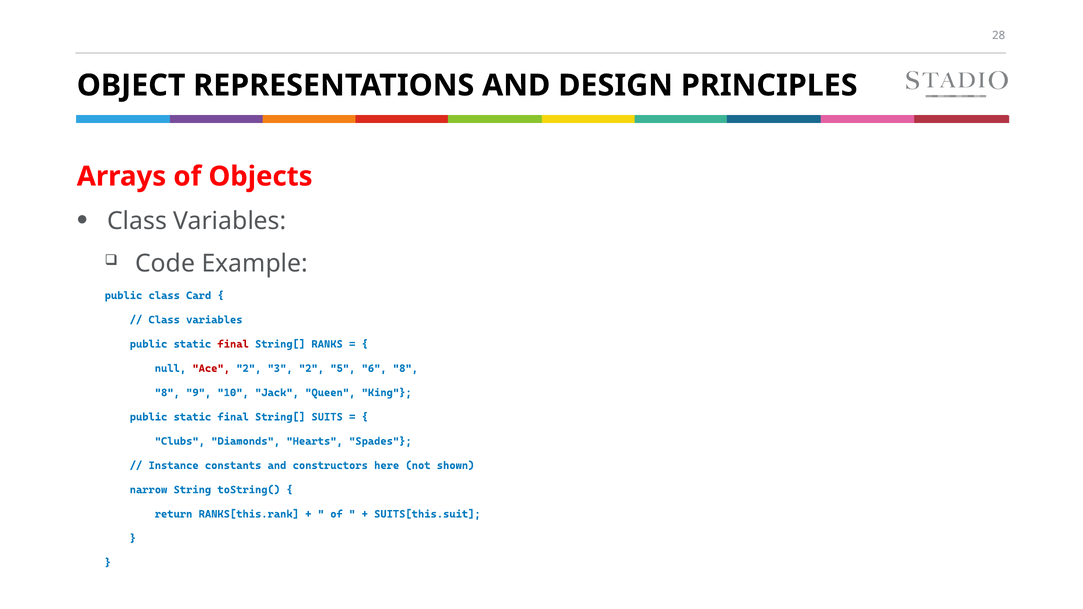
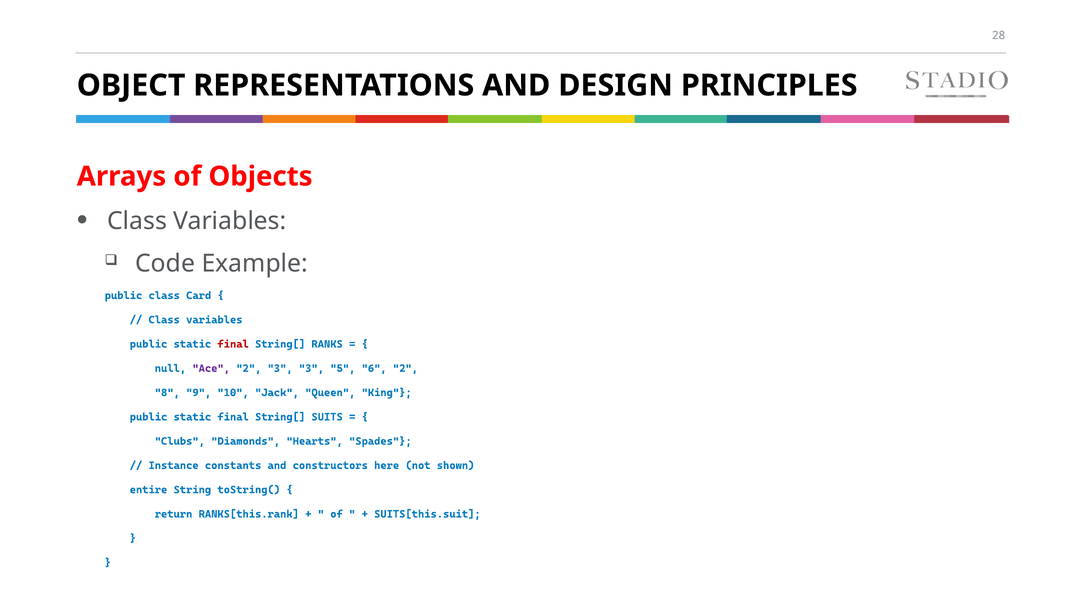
Ace colour: red -> purple (211, 368)
3 2: 2 -> 3 (311, 368)
6 8: 8 -> 2 (405, 368)
narrow: narrow -> entire (149, 490)
